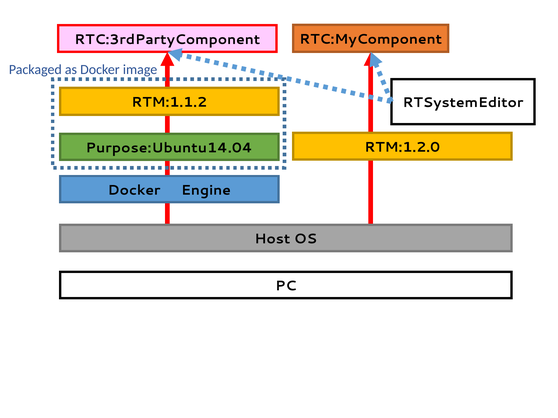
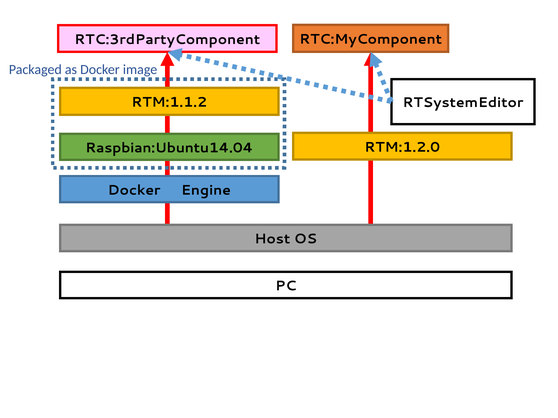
Purpose:Ubuntu14.04: Purpose:Ubuntu14.04 -> Raspbian:Ubuntu14.04 (169, 148)
